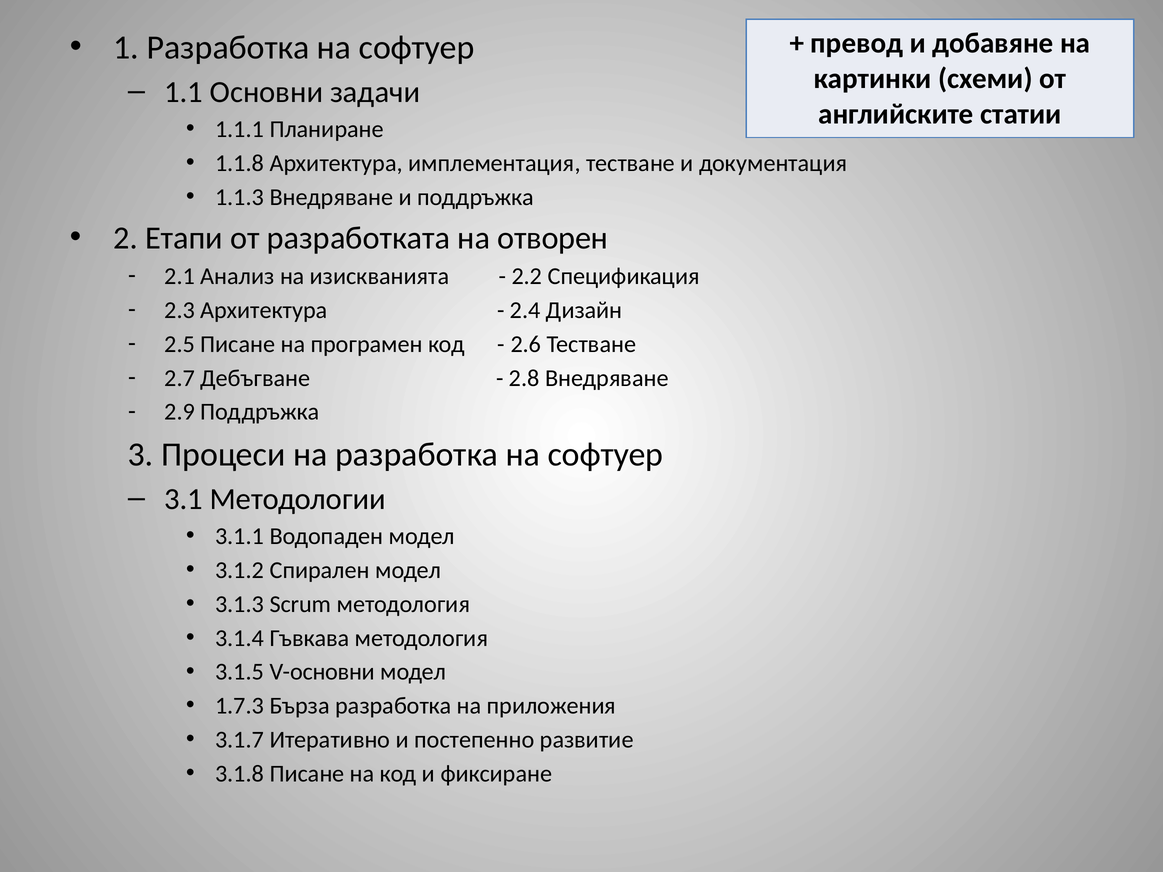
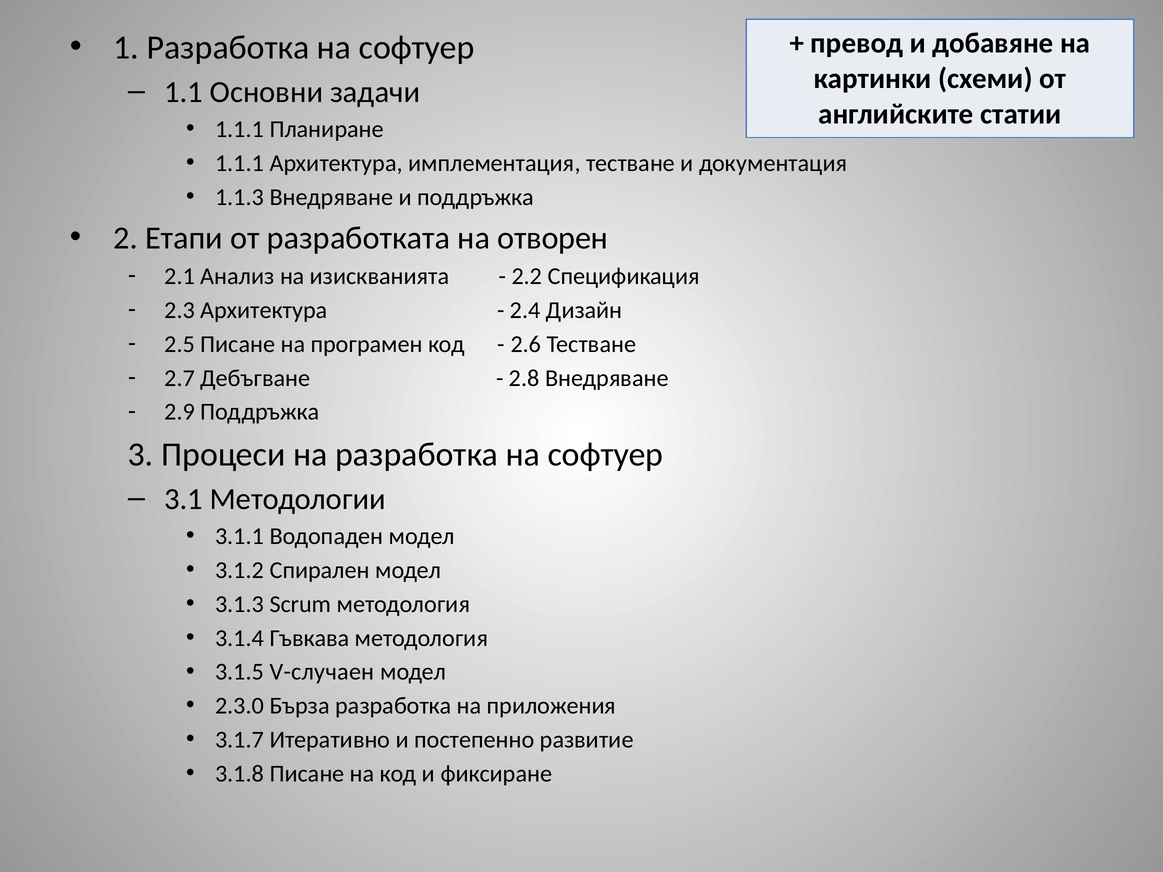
1.1.8: 1.1.8 -> 1.1.1 (240, 163)
V-основни: V-основни -> V-случаен (322, 672)
1.7.3: 1.7.3 -> 2.3.0 (240, 706)
